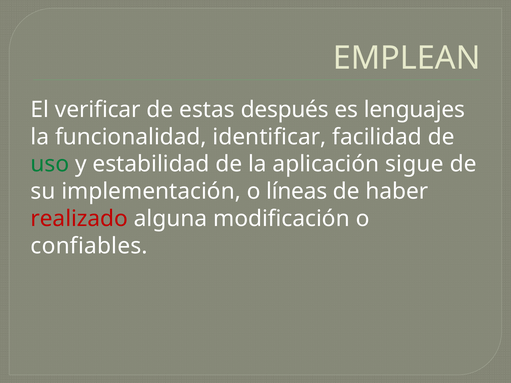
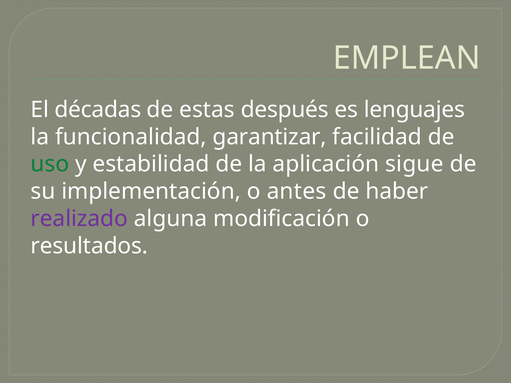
verificar: verificar -> décadas (98, 110)
identificar: identificar -> garantizar (270, 137)
líneas: líneas -> antes (296, 192)
realizado colour: red -> purple (79, 219)
confiables: confiables -> resultados (89, 246)
